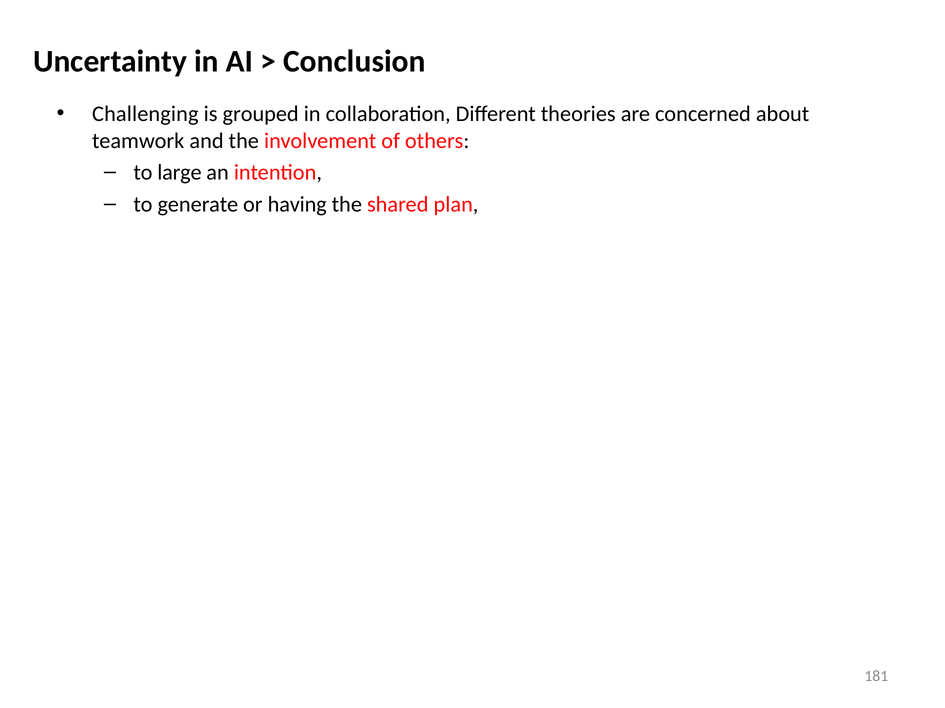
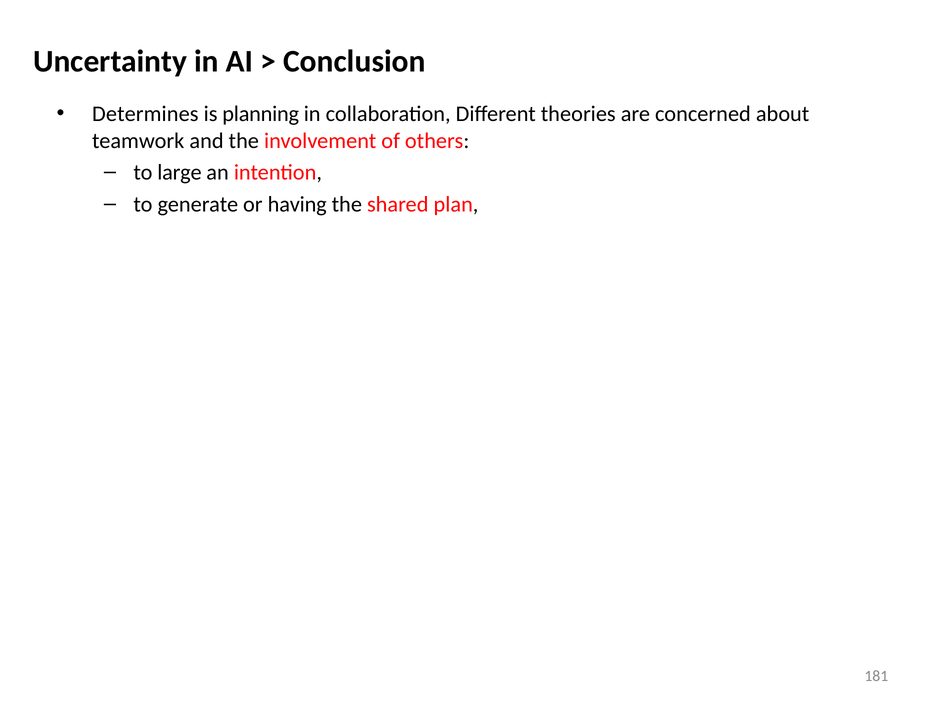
Challenging: Challenging -> Determines (145, 114)
grouped: grouped -> planning (261, 114)
